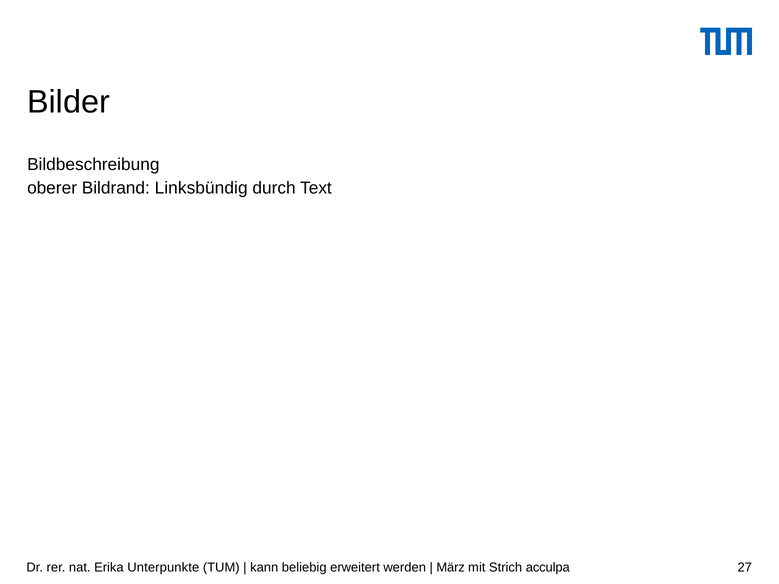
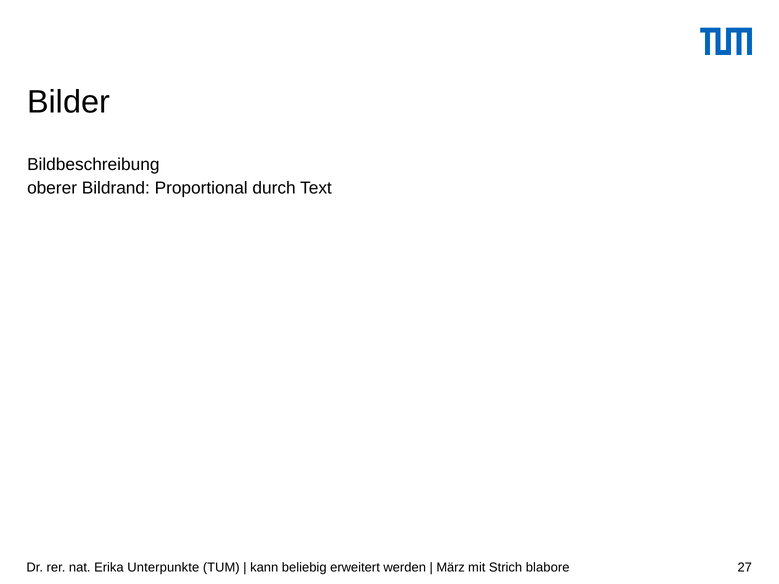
Linksbündig: Linksbündig -> Proportional (201, 188)
acculpa: acculpa -> blabore (548, 568)
